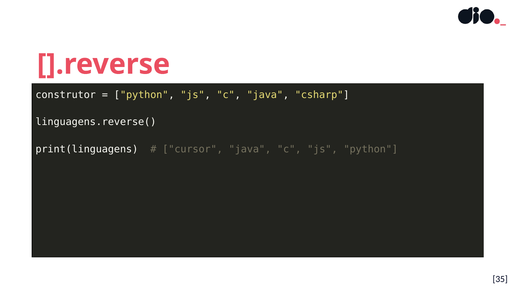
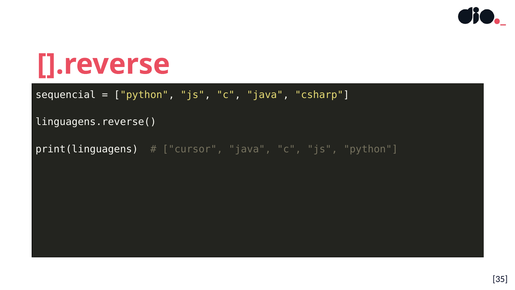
construtor: construtor -> sequencial (66, 95)
